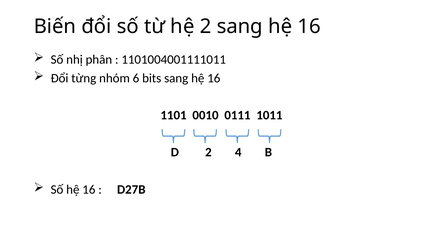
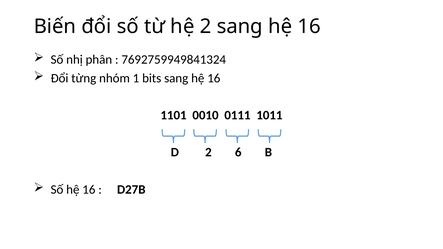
1101004001111011: 1101004001111011 -> 7692759949841324 (174, 60)
6: 6 -> 1 (136, 78)
4: 4 -> 6 (238, 152)
